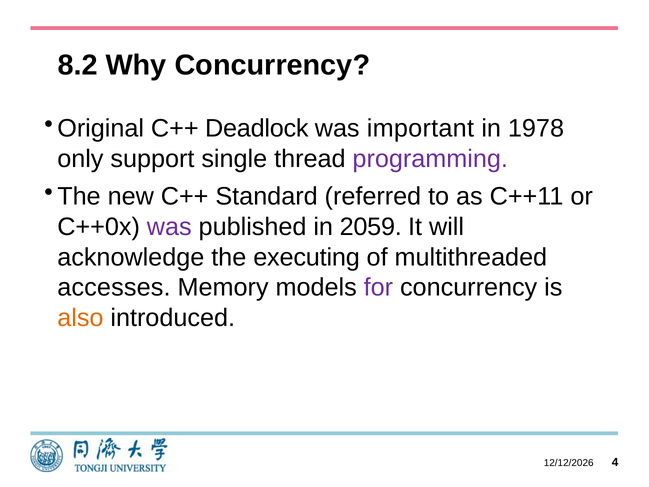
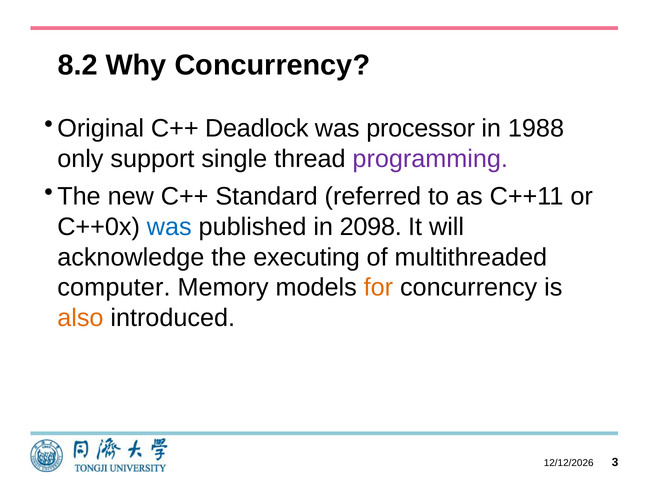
important: important -> processor (421, 128)
1978: 1978 -> 1988 (536, 128)
was colour: purple -> blue (169, 227)
2059: 2059 -> 2098 (371, 227)
accesses: accesses -> computer (114, 287)
for colour: purple -> orange (378, 287)
4: 4 -> 3 (615, 462)
